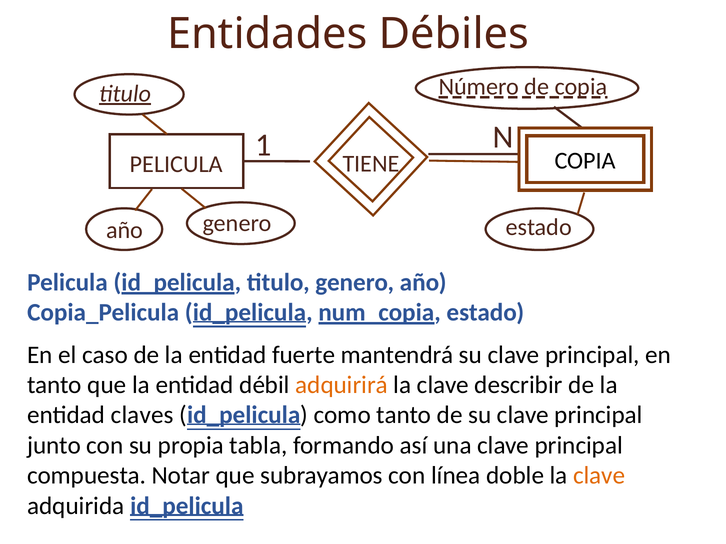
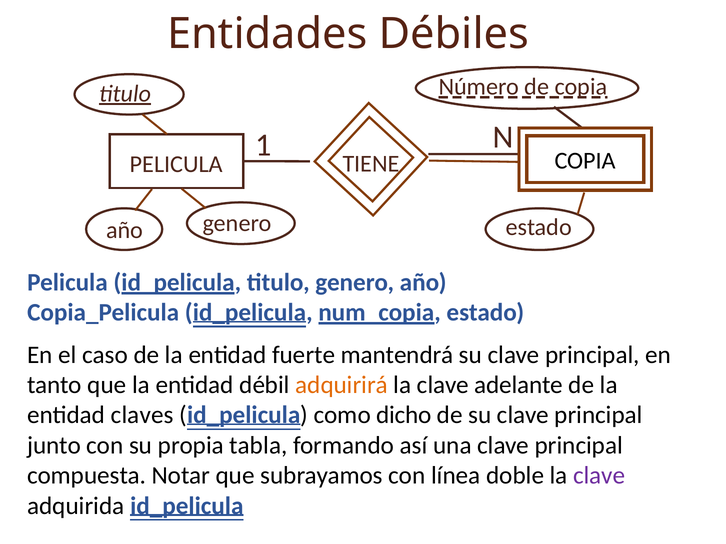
describir: describir -> adelante (519, 385)
como tanto: tanto -> dicho (404, 416)
clave colour: orange -> purple (599, 476)
